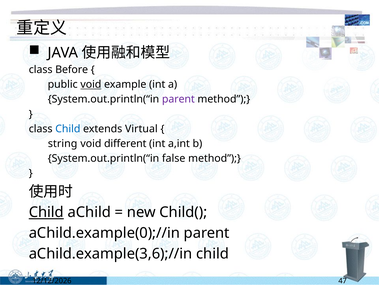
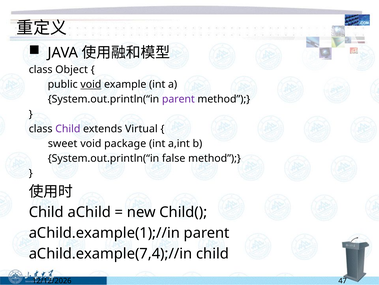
Before: Before -> Object (72, 70)
Child colour: blue -> purple (68, 128)
string: string -> sweet (63, 143)
different: different -> package (125, 143)
Child underline: present -> none (46, 212)
aChild.example(0);//in: aChild.example(0);//in -> aChild.example(1);//in (104, 232)
aChild.example(3,6);//in: aChild.example(3,6);//in -> aChild.example(7,4);//in (111, 253)
